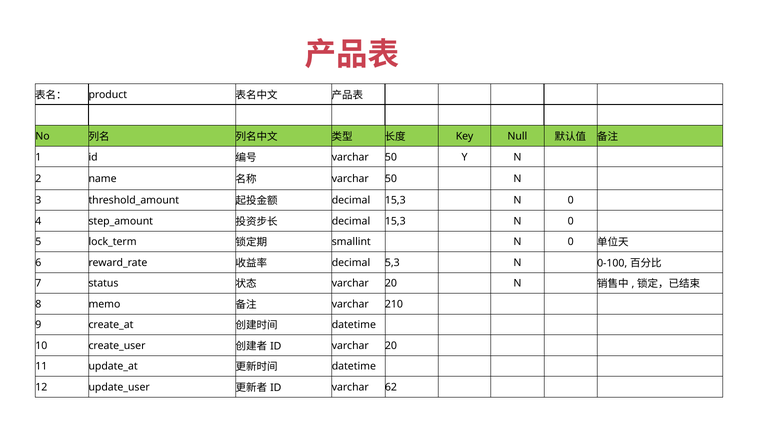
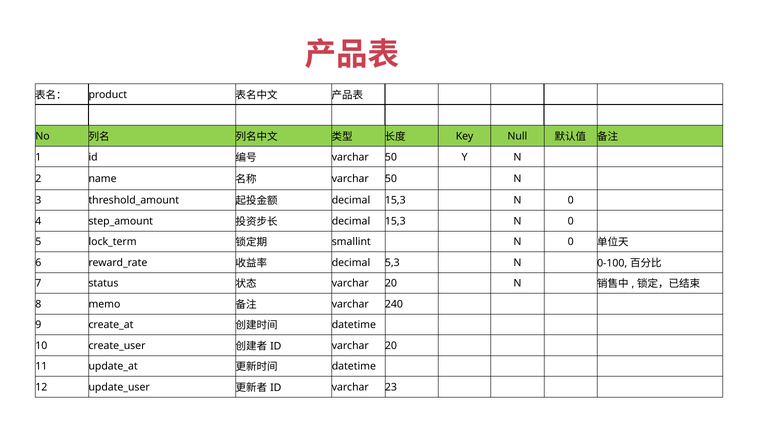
210: 210 -> 240 (394, 304)
62: 62 -> 23 (391, 387)
